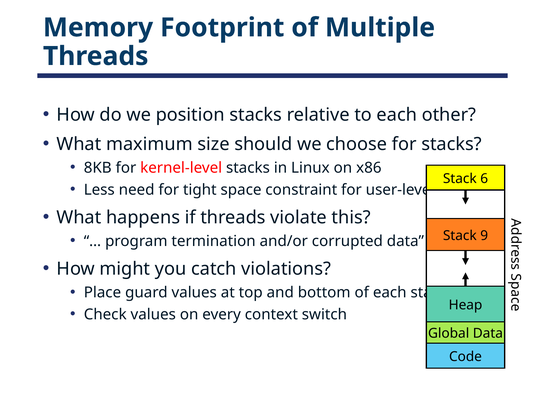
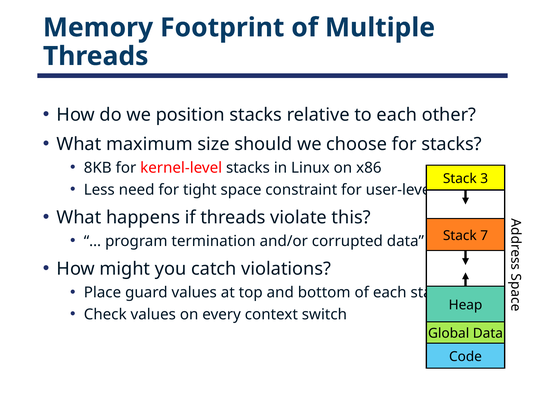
6: 6 -> 3 (484, 178)
9: 9 -> 7 (484, 235)
